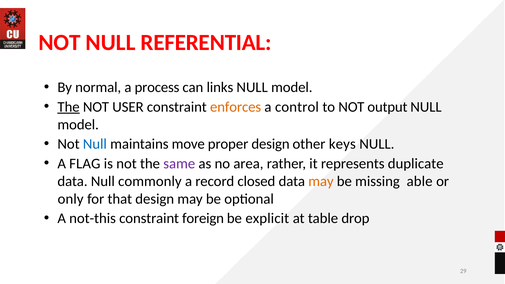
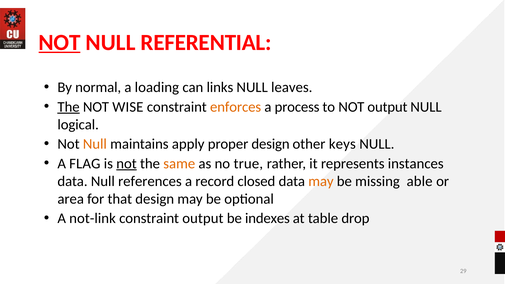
NOT underline: none -> present (59, 42)
process: process -> loading (157, 87)
model: model -> leaves (292, 87)
USER: USER -> WISE (128, 107)
control: control -> process (297, 107)
model: model -> logical (78, 125)
Null colour: blue -> orange (95, 144)
move: move -> apply (188, 144)
not underline: none -> present (127, 164)
same colour: purple -> orange (179, 164)
area: area -> true (248, 164)
duplicate: duplicate -> instances (416, 164)
commonly: commonly -> references (150, 181)
only: only -> area (71, 199)
not-this: not-this -> not-link (93, 218)
constraint foreign: foreign -> output (203, 218)
explicit: explicit -> indexes (267, 218)
